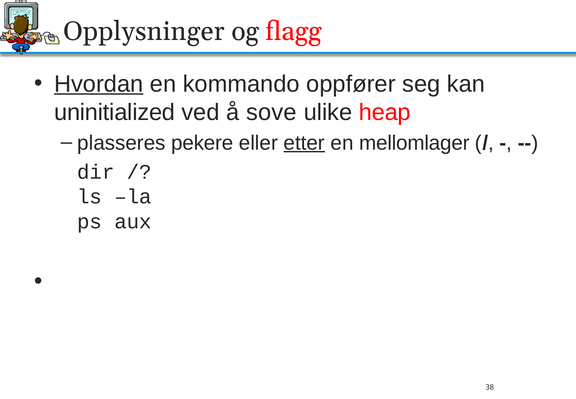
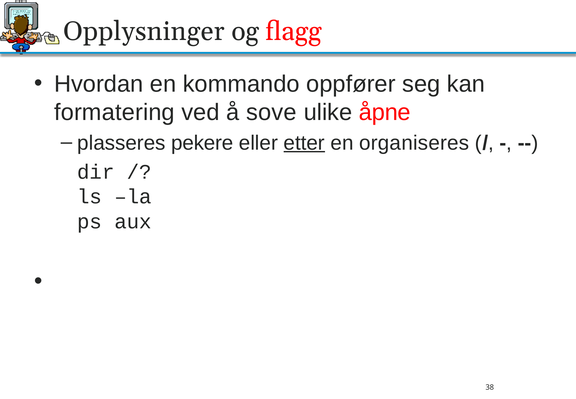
Hvordan underline: present -> none (99, 84)
uninitialized: uninitialized -> formatering (114, 112)
heap: heap -> åpne (385, 112)
mellomlager: mellomlager -> organiseres (414, 143)
